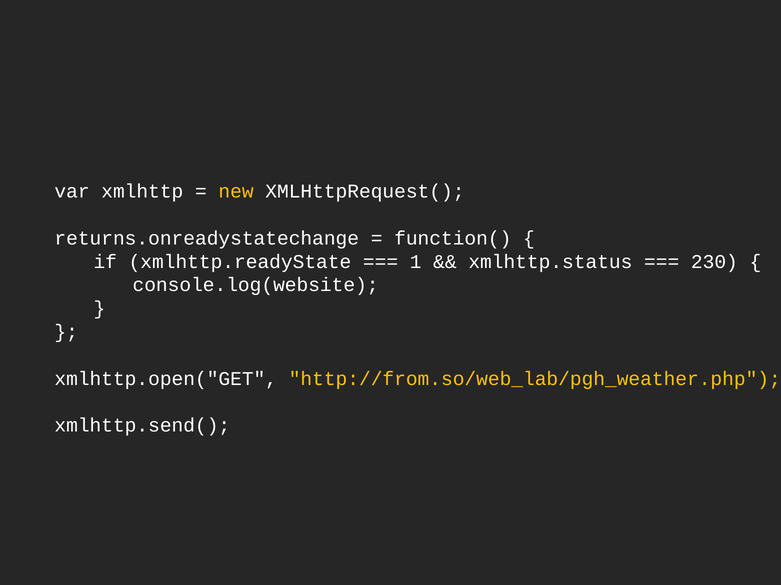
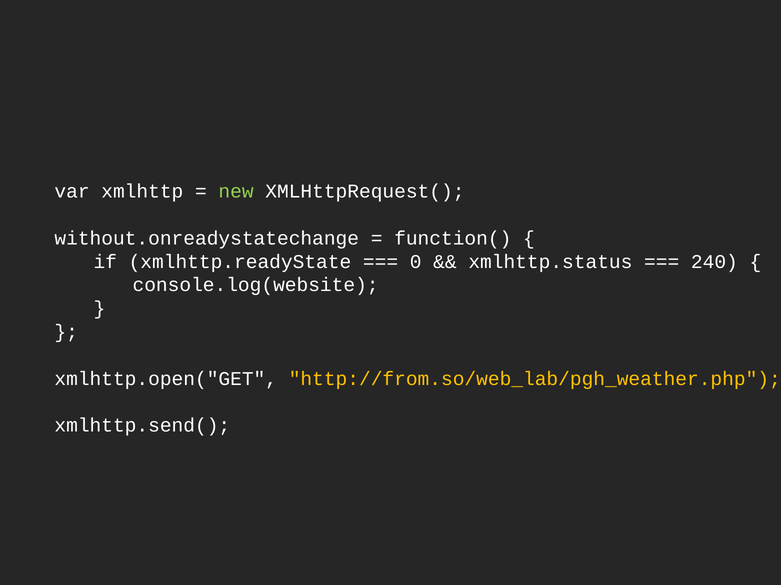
new colour: yellow -> light green (236, 192)
returns.onreadystatechange: returns.onreadystatechange -> without.onreadystatechange (207, 239)
1: 1 -> 0 (416, 262)
230: 230 -> 240 (714, 262)
